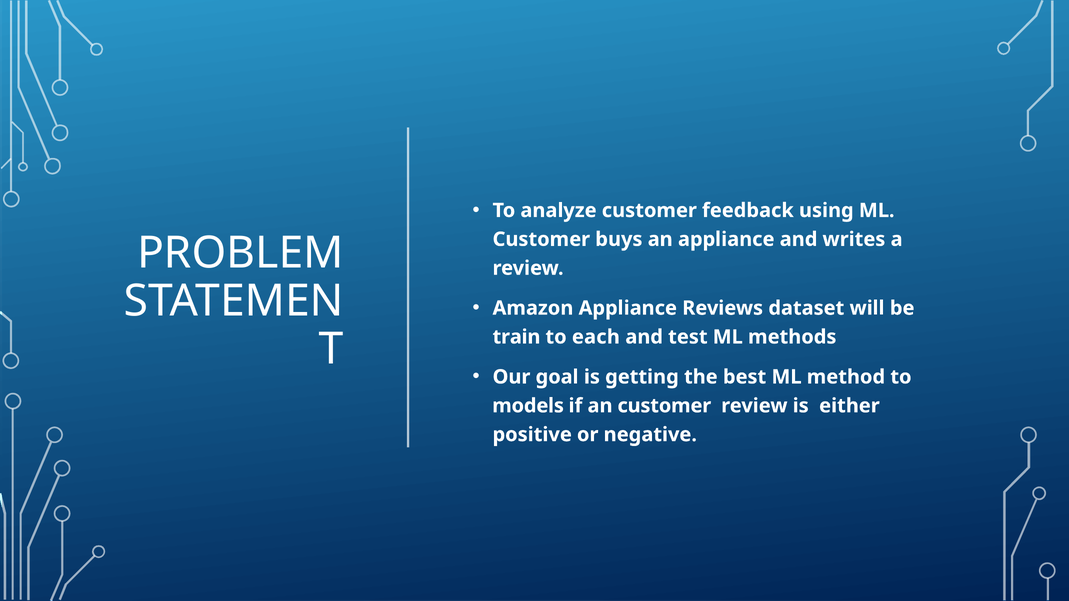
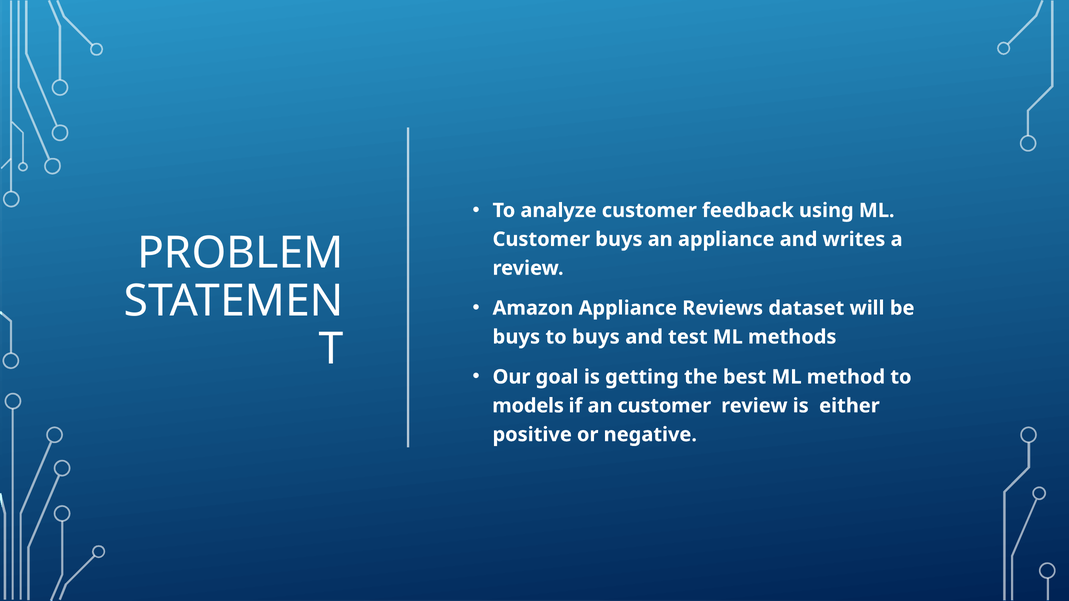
train: train -> buys (516, 337)
to each: each -> buys (596, 337)
